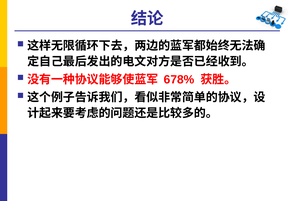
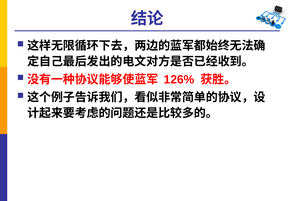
678%: 678% -> 126% (179, 79)
